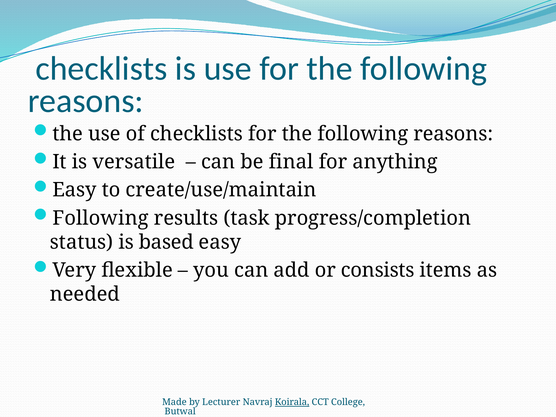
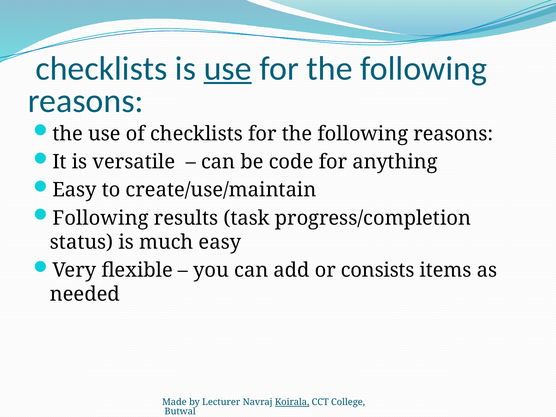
use underline: none -> present (228, 68)
final: final -> code (291, 162)
based: based -> much (166, 242)
